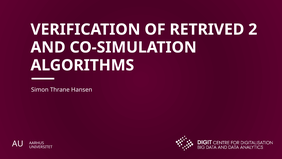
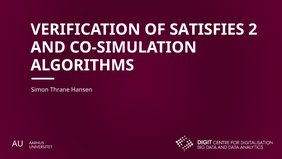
RETRIVED: RETRIVED -> SATISFIES (207, 29)
